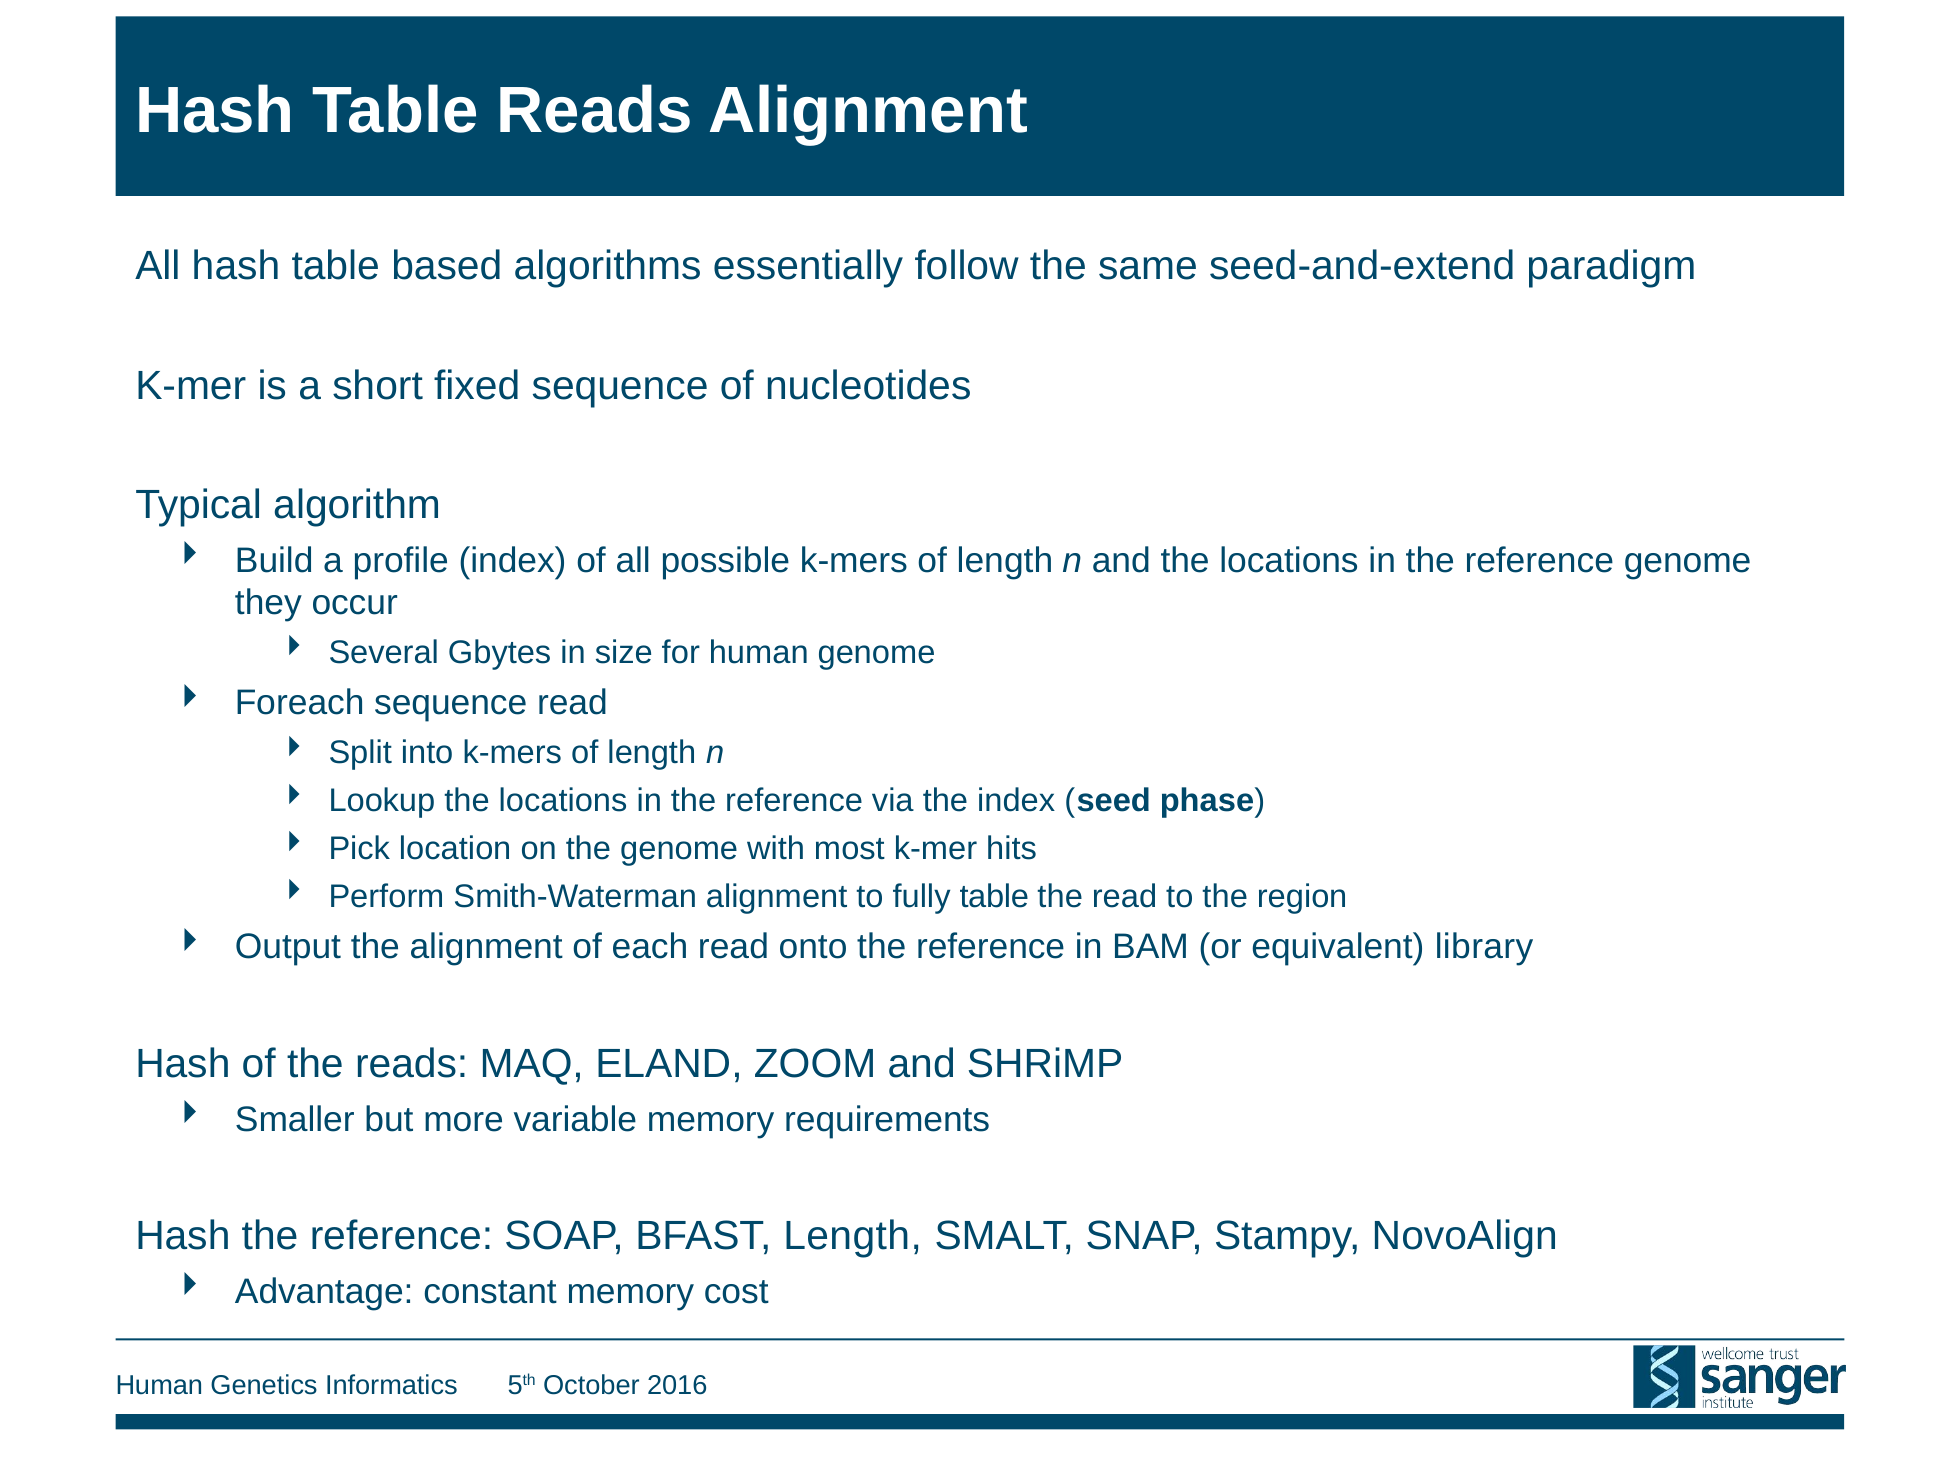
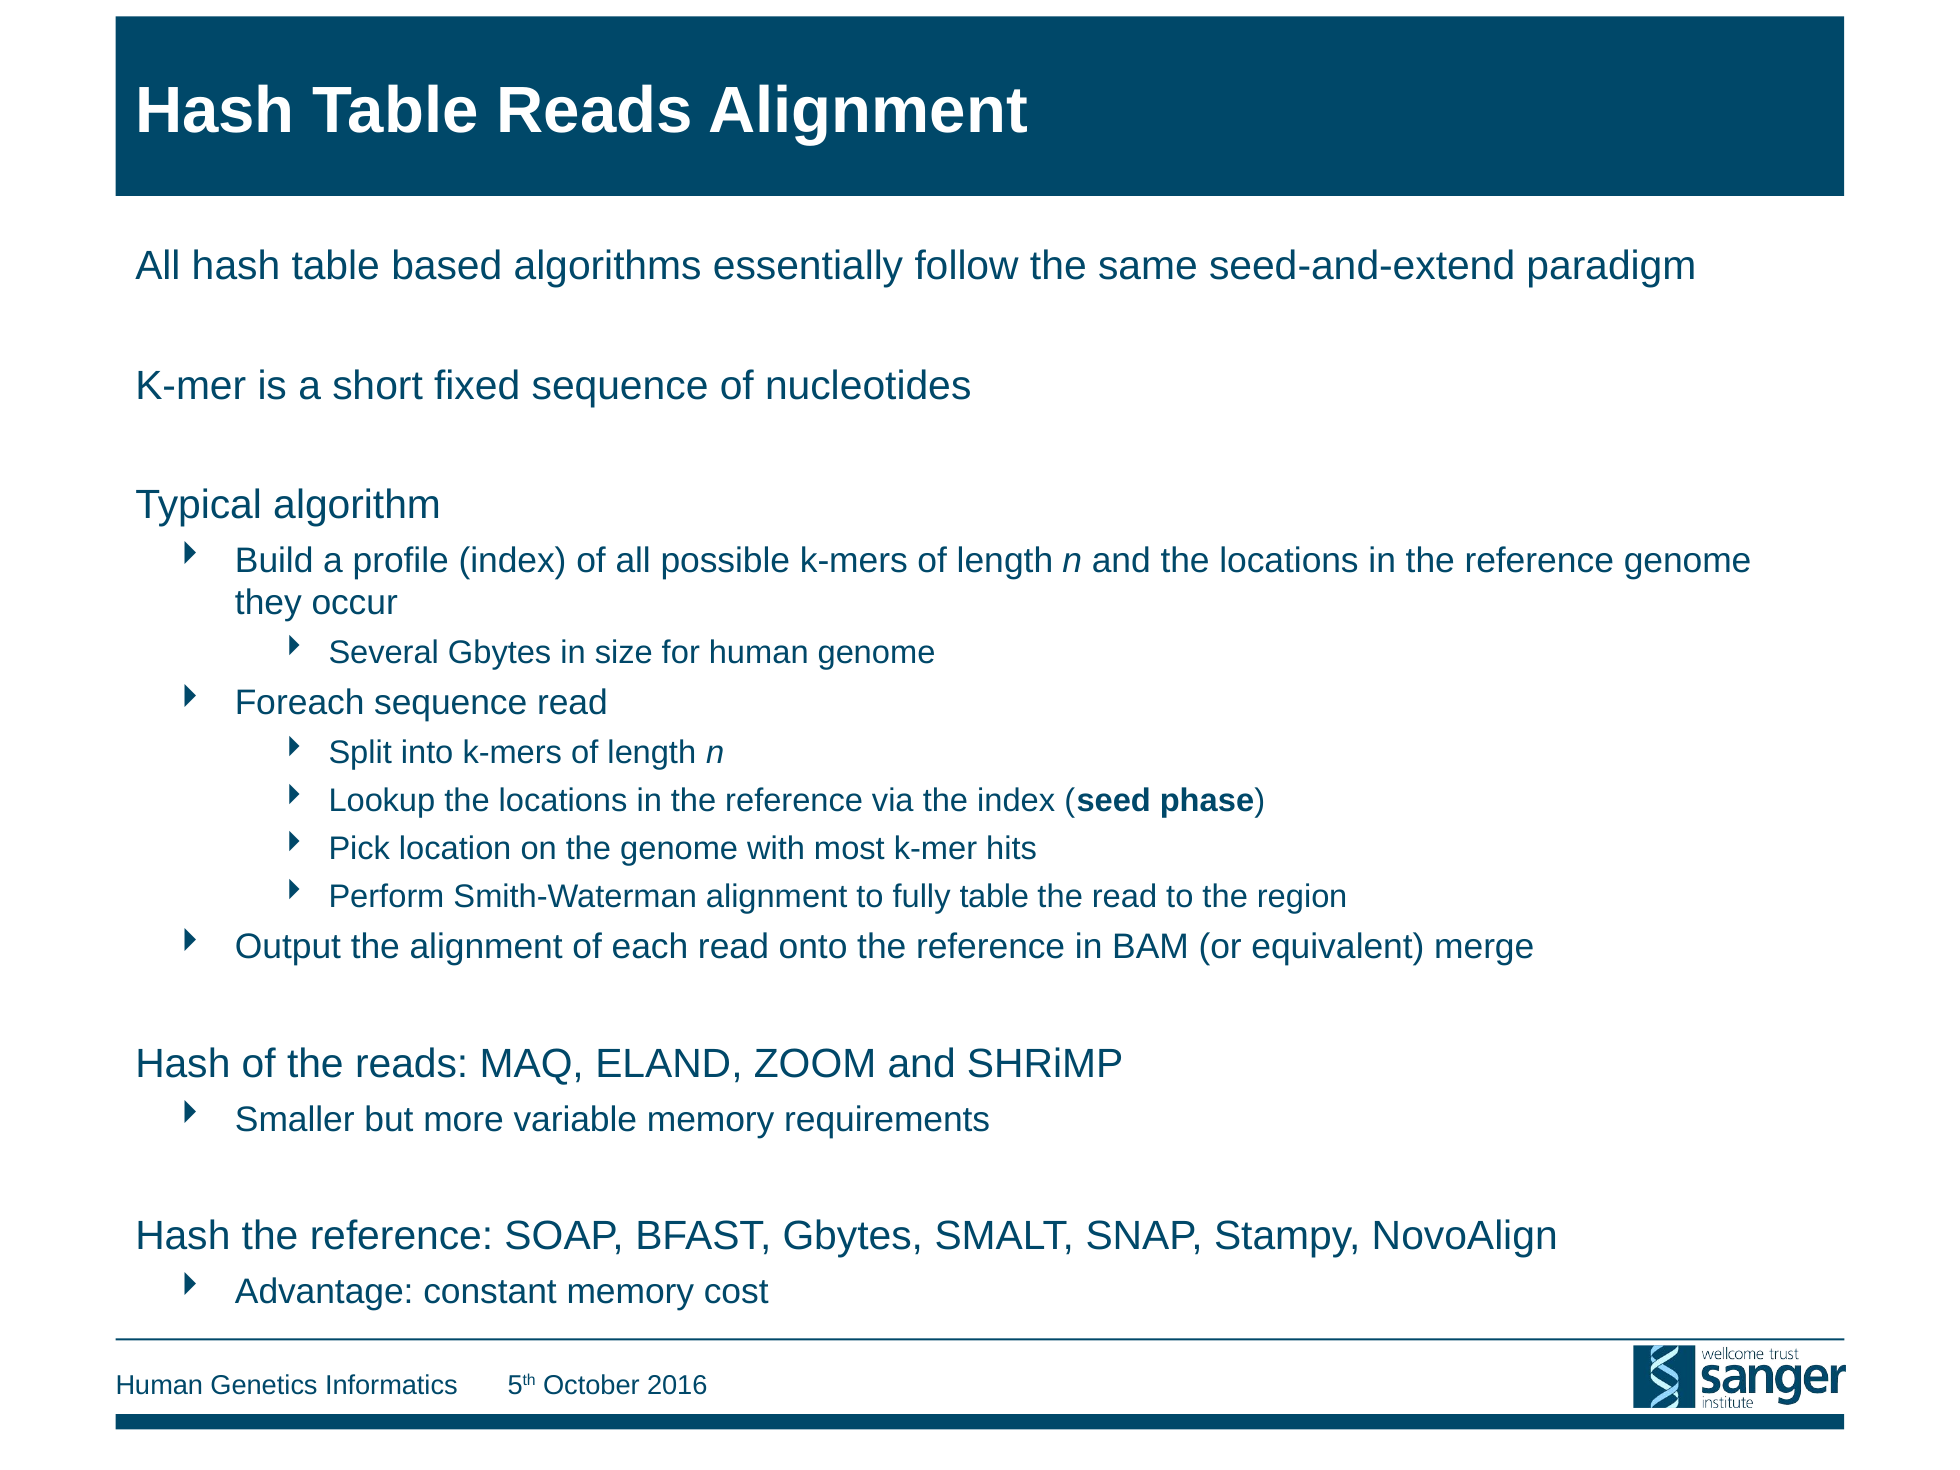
library: library -> merge (1484, 947)
BFAST Length: Length -> Gbytes (853, 1236)
